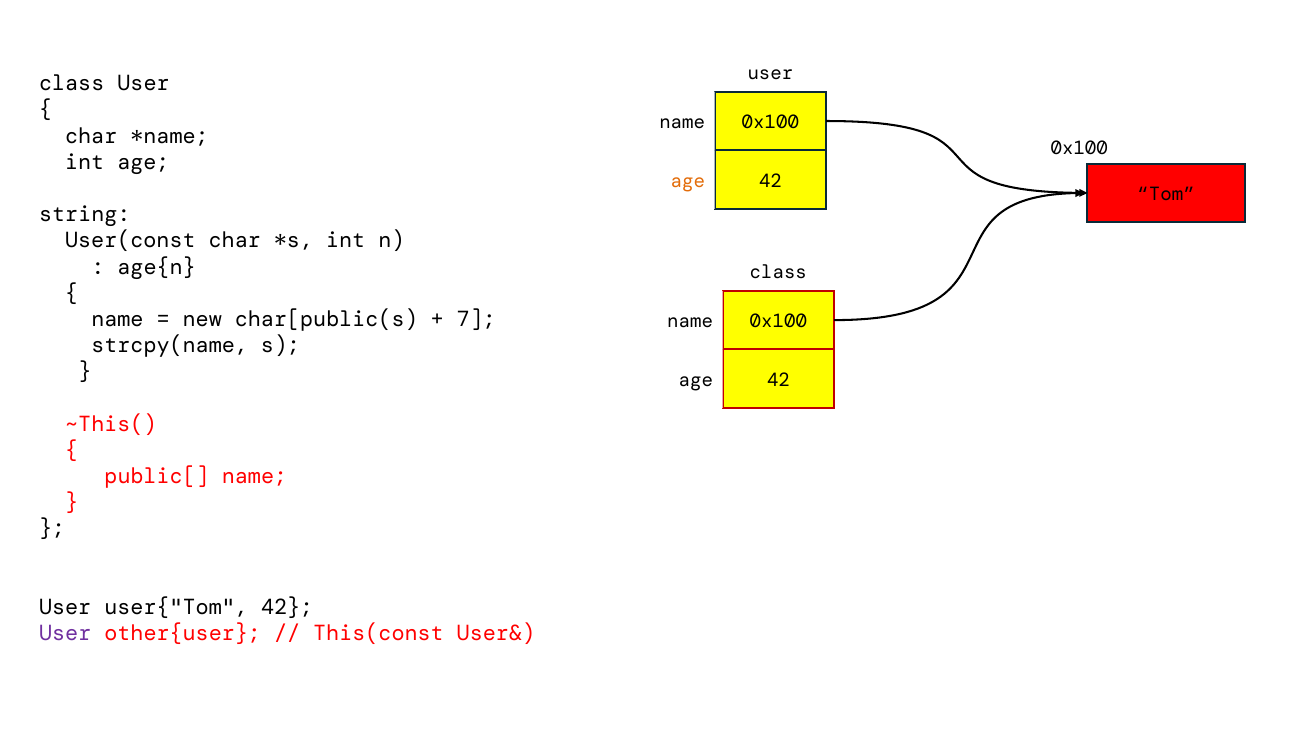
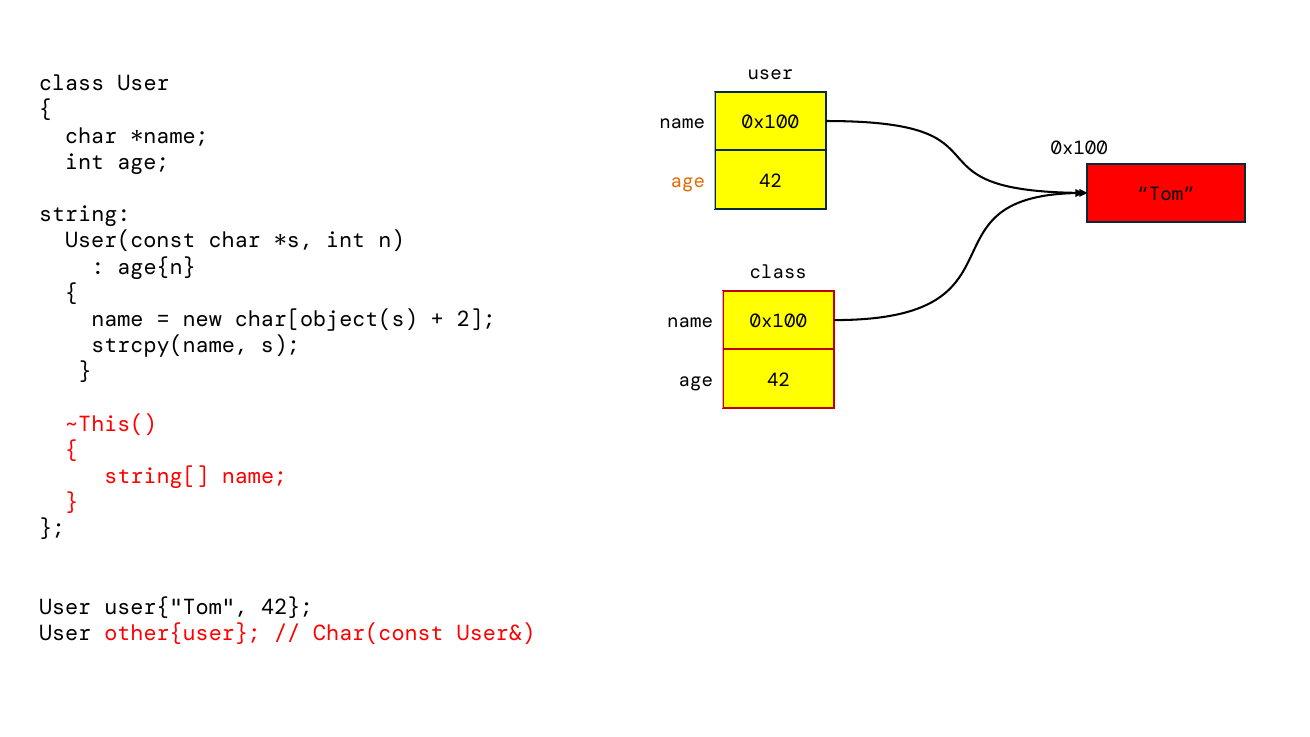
char[public(s: char[public(s -> char[object(s (326, 319)
7: 7 -> 2 (476, 319)
public[: public[ -> string[ (157, 476)
User colour: purple -> black (65, 633)
This(const: This(const -> Char(const (378, 633)
